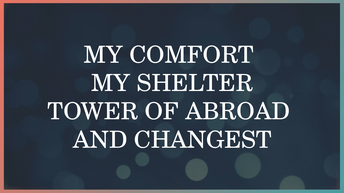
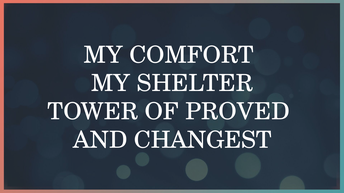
ABROAD: ABROAD -> PROVED (238, 112)
